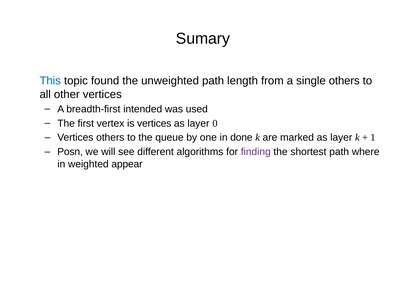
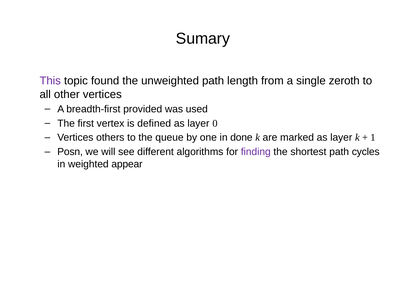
This colour: blue -> purple (50, 81)
single others: others -> zeroth (344, 81)
intended: intended -> provided (143, 109)
is vertices: vertices -> defined (154, 123)
where: where -> cycles (366, 152)
